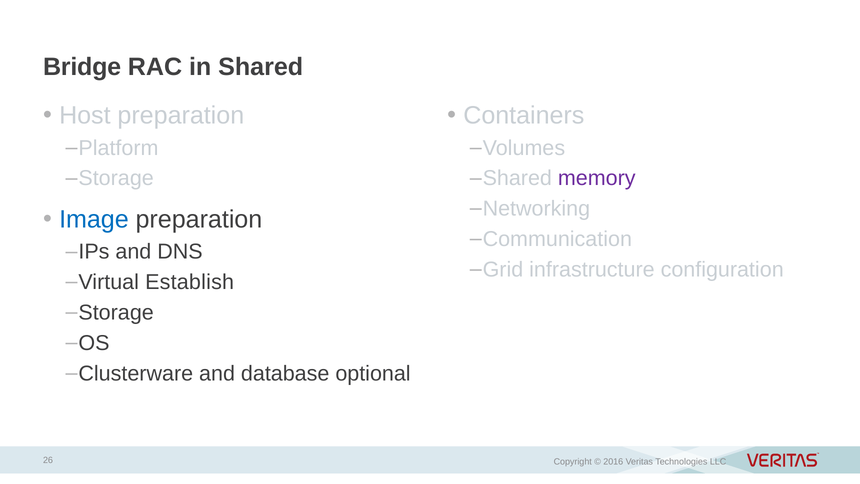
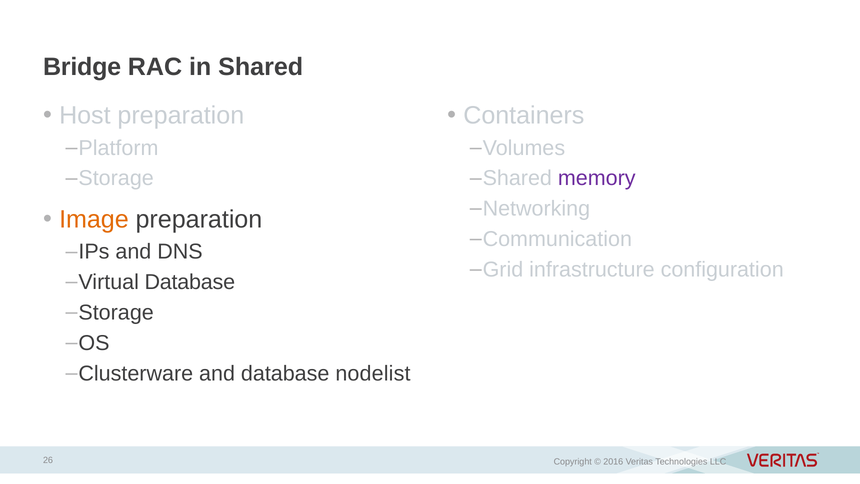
Image colour: blue -> orange (94, 219)
Virtual Establish: Establish -> Database (190, 282)
optional: optional -> nodelist (373, 373)
